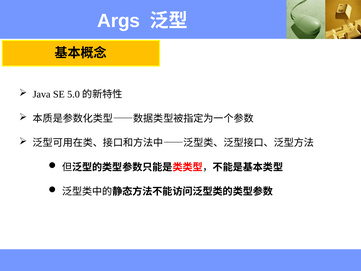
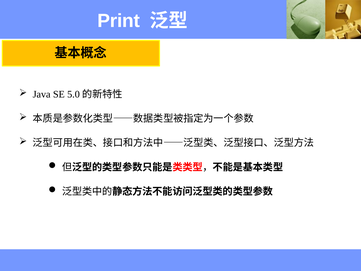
Args: Args -> Print (119, 21)
